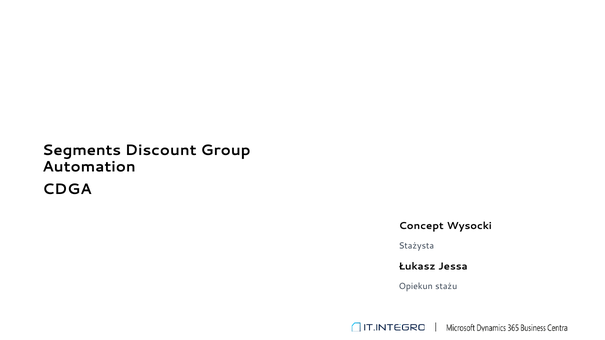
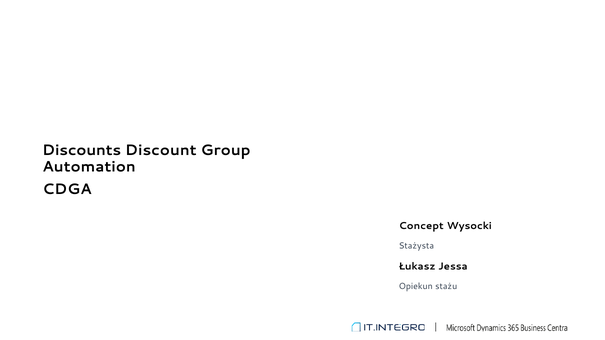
Segments: Segments -> Discounts (82, 151)
